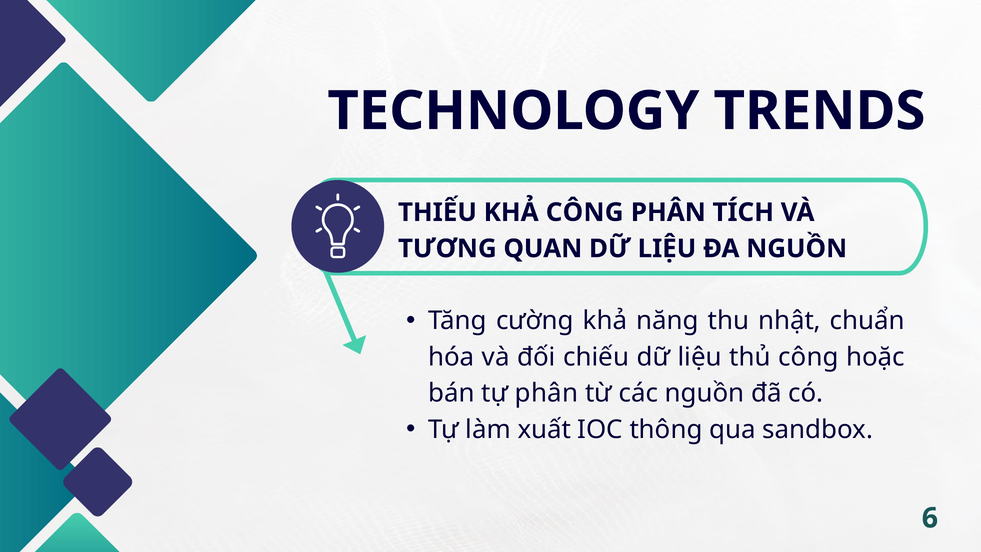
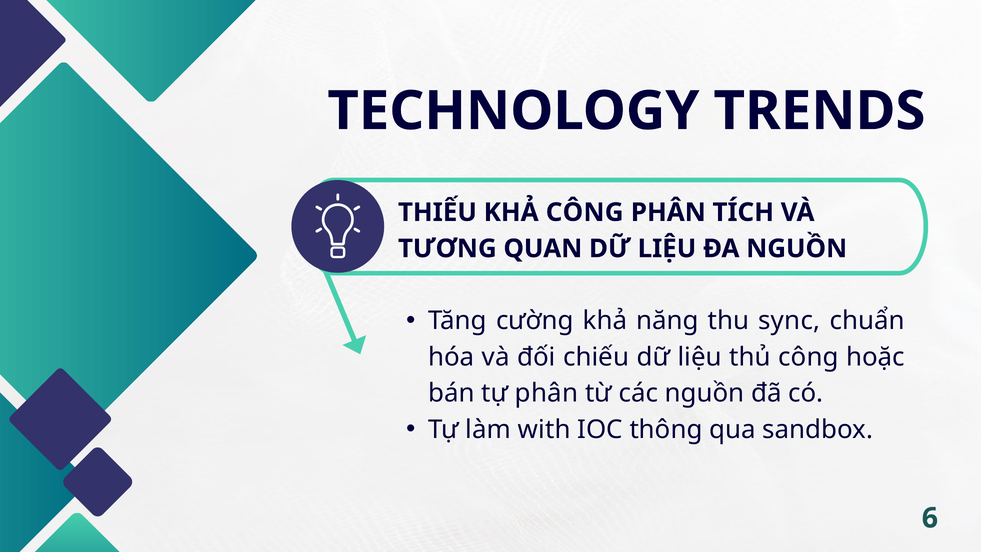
nhật: nhật -> sync (789, 321)
xuất: xuất -> with (544, 430)
